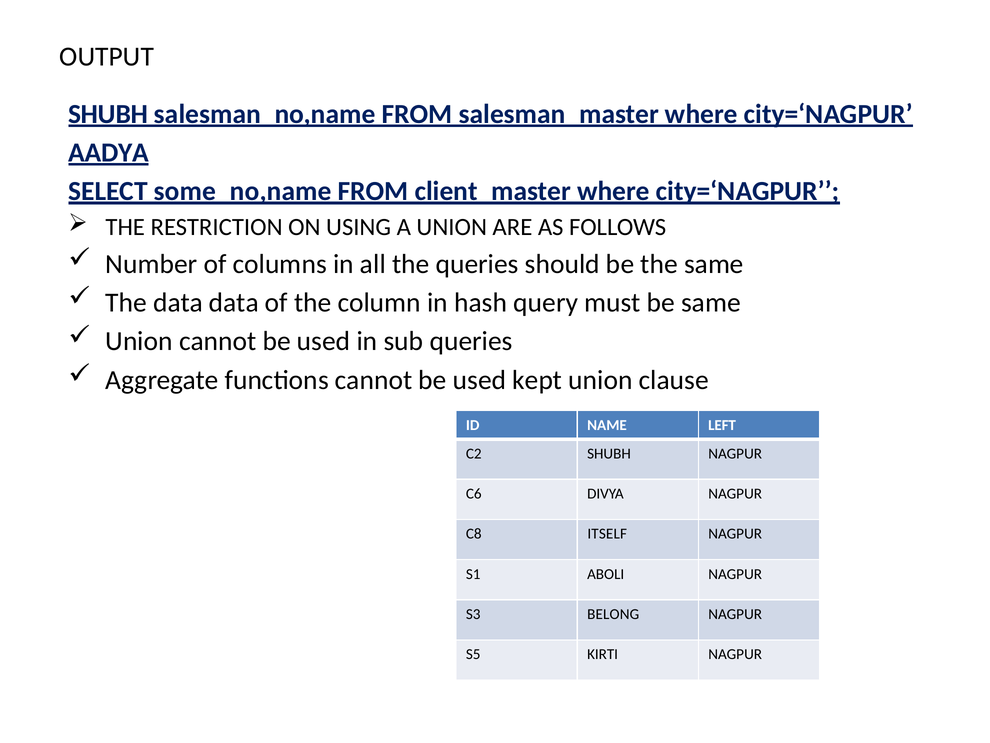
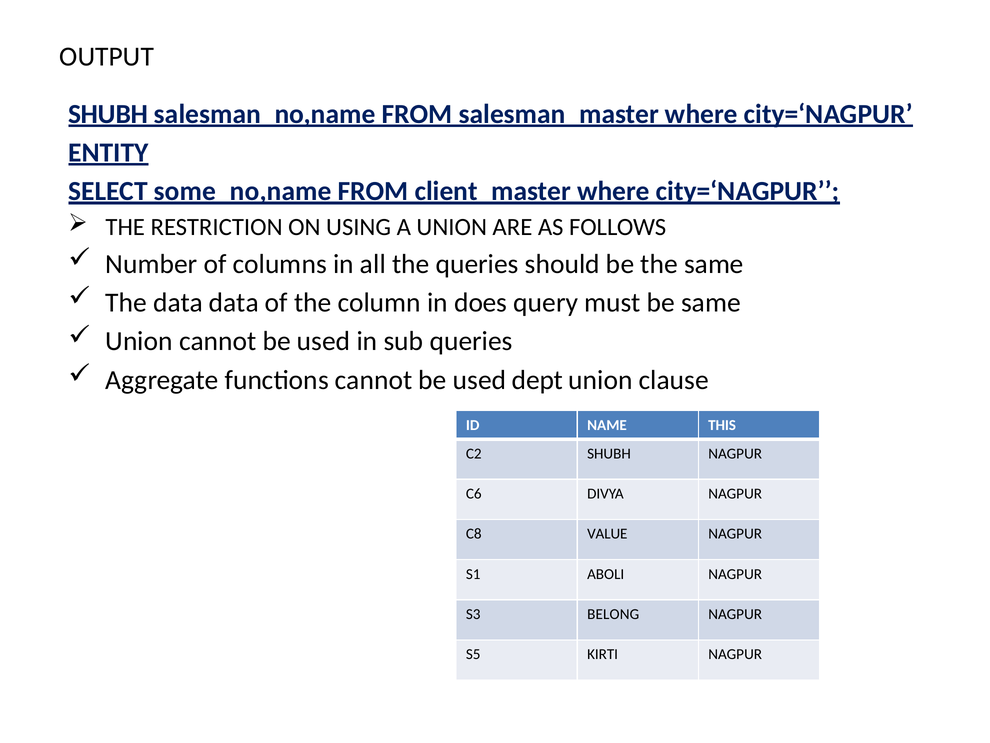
AADYA: AADYA -> ENTITY (108, 152)
hash: hash -> does (481, 303)
kept: kept -> dept (537, 380)
LEFT: LEFT -> THIS (722, 425)
ITSELF: ITSELF -> VALUE (607, 534)
